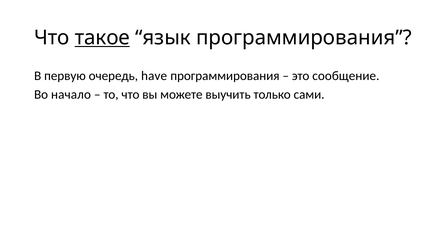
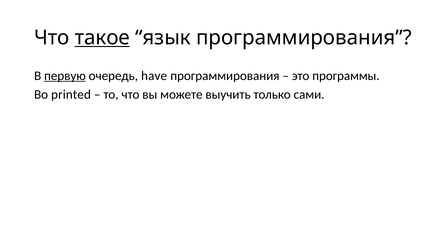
первую underline: none -> present (65, 76)
сообщение: сообщение -> программы (346, 76)
начало: начало -> printed (71, 95)
